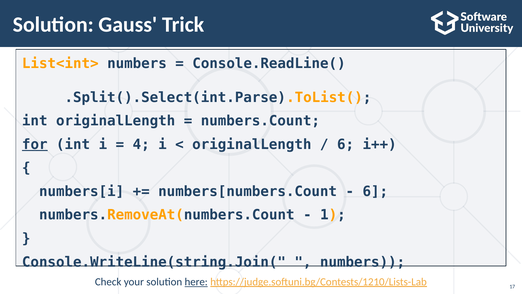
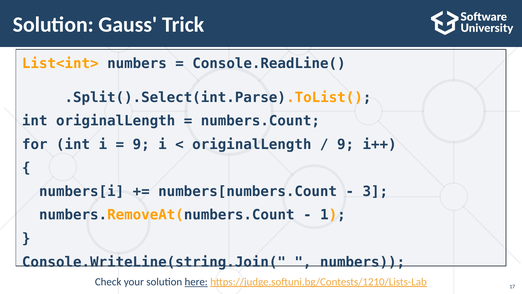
for underline: present -> none (35, 144)
4: 4 -> 9 (141, 144)
6: 6 -> 9 (346, 144)
6: 6 -> 3 (375, 191)
